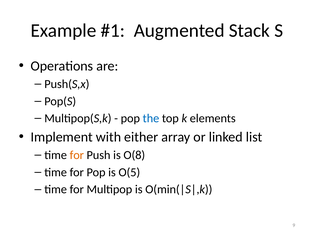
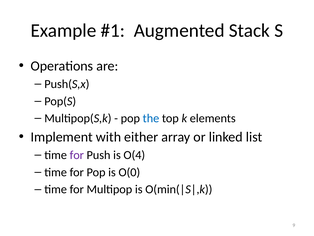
for colour: orange -> purple (77, 155)
O(8: O(8 -> O(4 (134, 155)
O(5: O(5 -> O(0 (129, 172)
